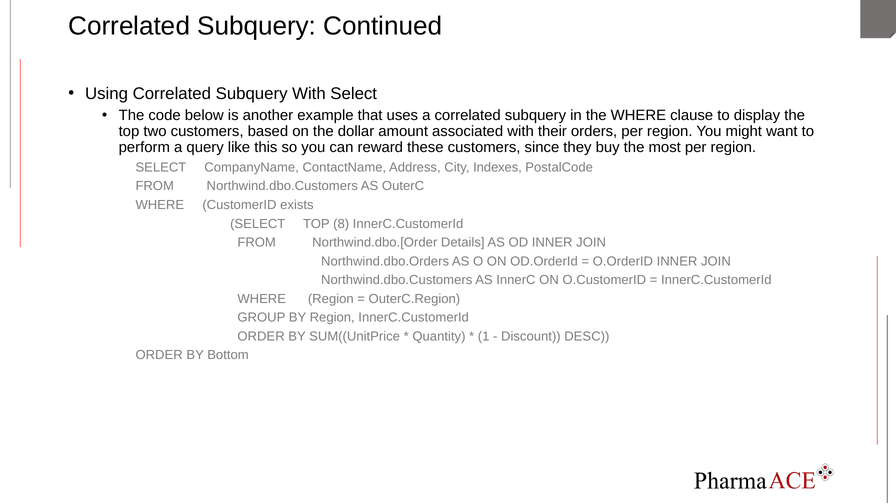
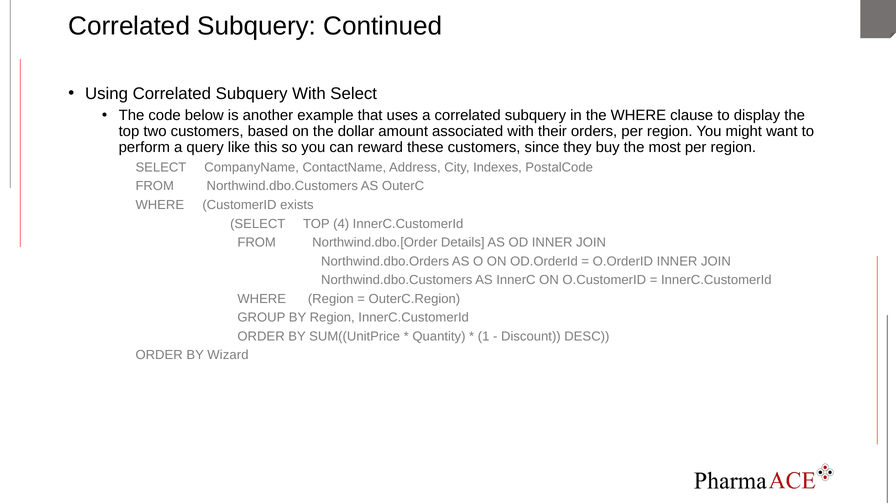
8: 8 -> 4 (341, 224)
Bottom: Bottom -> Wizard (228, 355)
